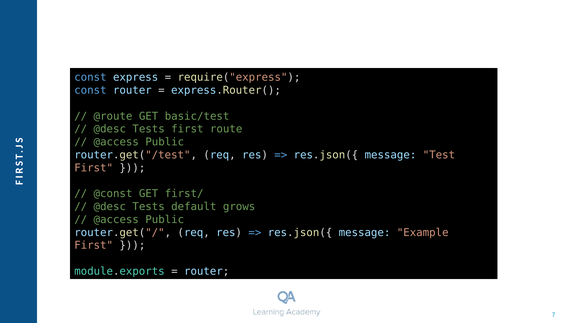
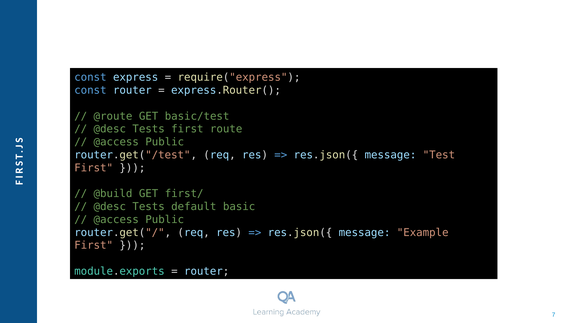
@const: @const -> @build (113, 193)
grows: grows -> basic (239, 206)
